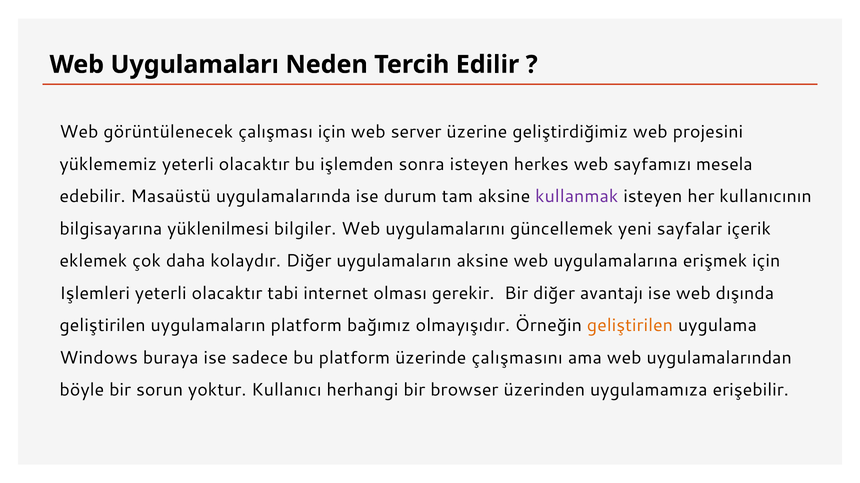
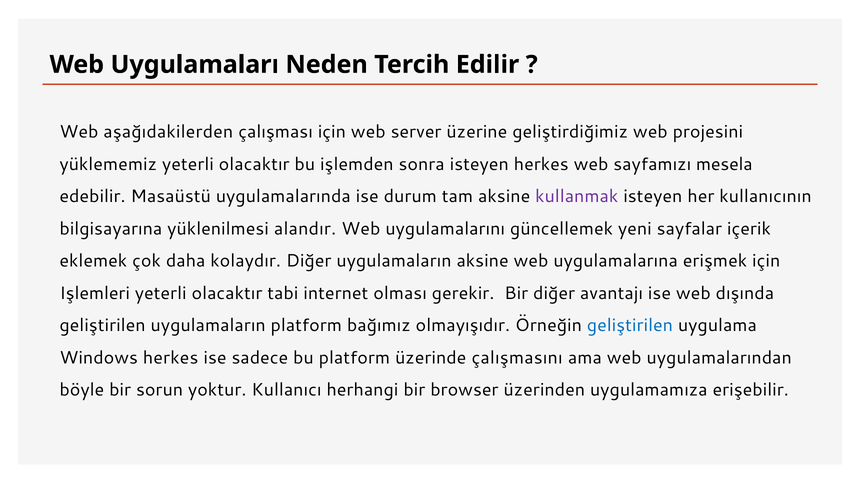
görüntülenecek: görüntülenecek -> aşağıdakilerden (168, 132)
bilgiler: bilgiler -> alandır (305, 229)
geliştirilen colour: orange -> blue (630, 326)
Windows buraya: buraya -> herkes (171, 358)
